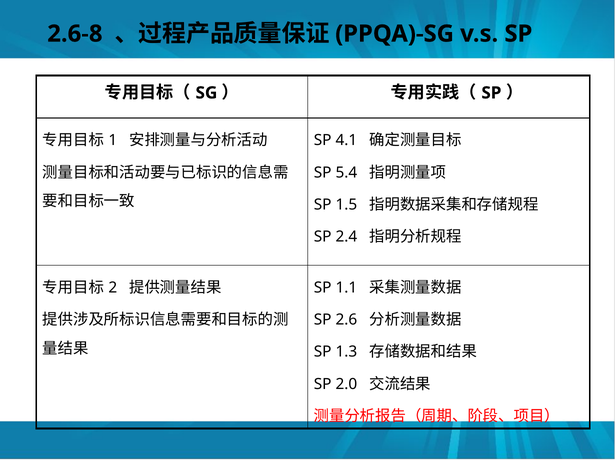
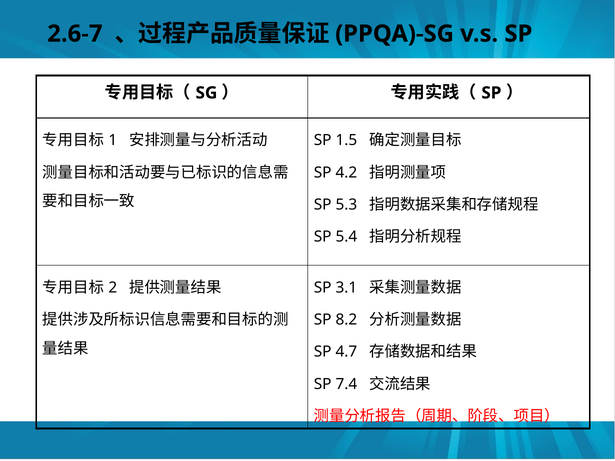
2.6-8: 2.6-8 -> 2.6-7 (75, 34)
4.1: 4.1 -> 1.5 (346, 140)
5.4: 5.4 -> 4.2 (346, 173)
1.5: 1.5 -> 5.3 (346, 205)
2.4: 2.4 -> 5.4 (346, 237)
1.1: 1.1 -> 3.1 (346, 288)
2.6: 2.6 -> 8.2 (346, 320)
1.3: 1.3 -> 4.7 (346, 352)
2.0: 2.0 -> 7.4 (346, 384)
